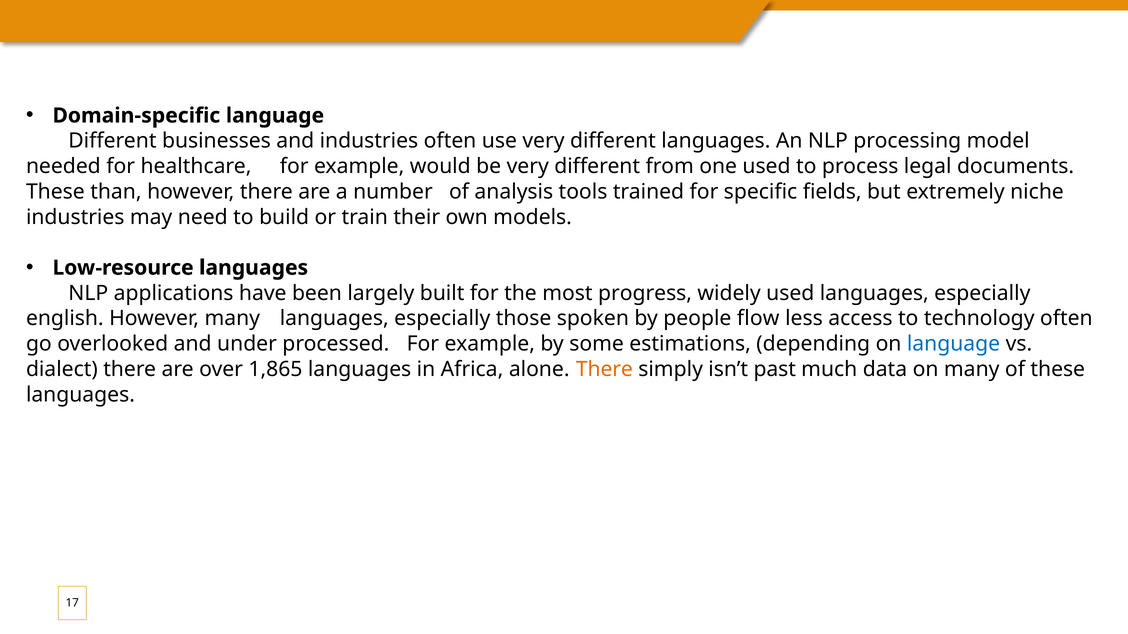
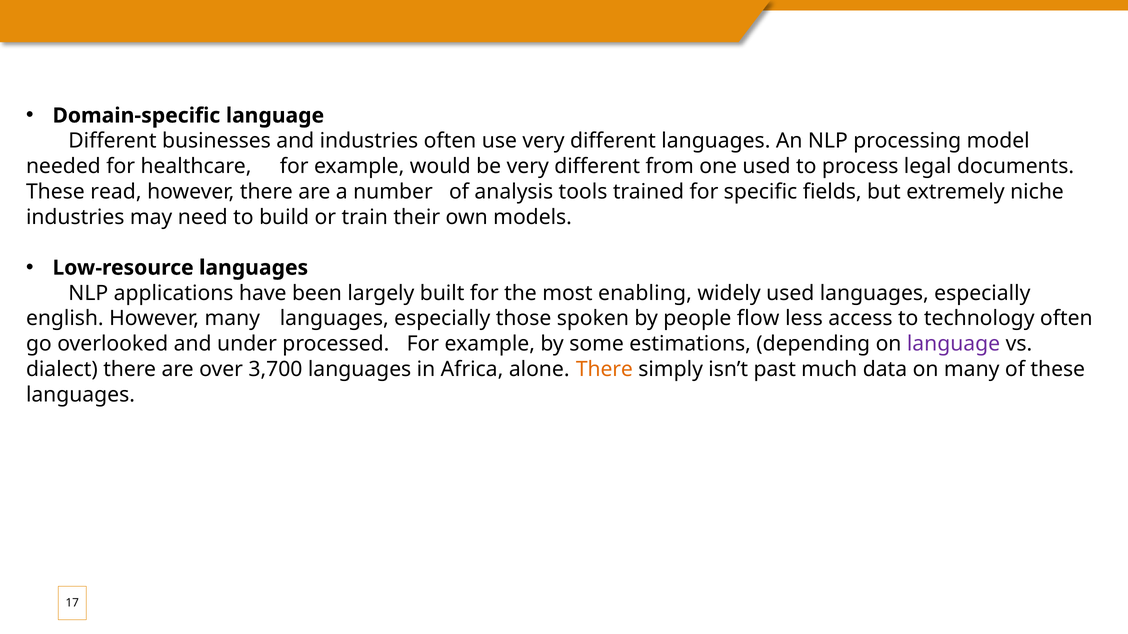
than: than -> read (116, 192)
progress: progress -> enabling (645, 293)
language colour: blue -> purple (954, 344)
1,865: 1,865 -> 3,700 (275, 369)
